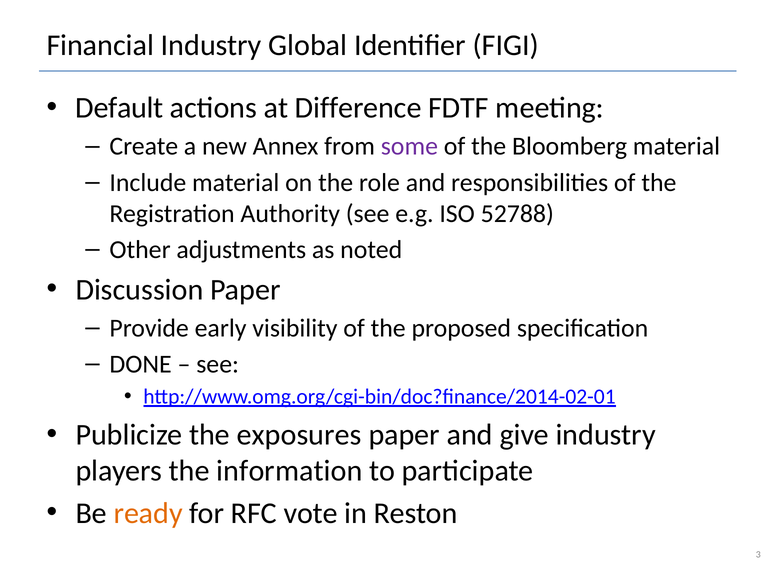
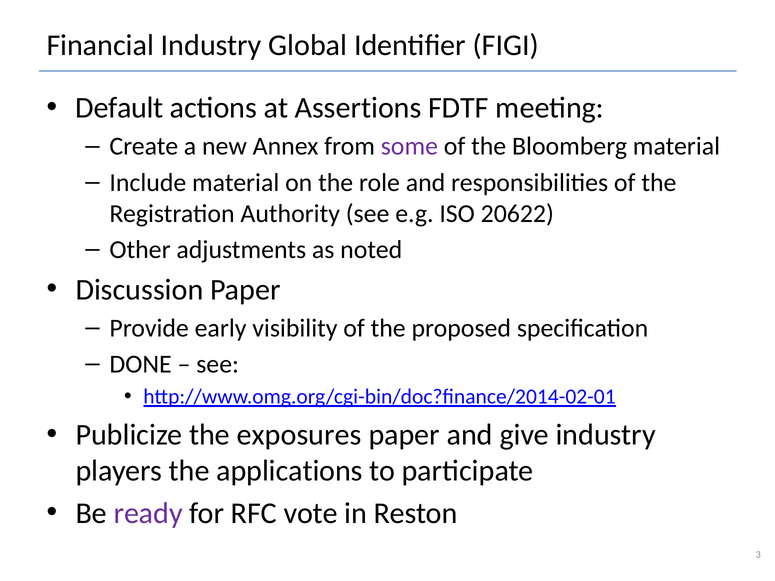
Difference: Difference -> Assertions (358, 108)
52788: 52788 -> 20622 (517, 214)
information: information -> applications (290, 471)
ready colour: orange -> purple (148, 513)
